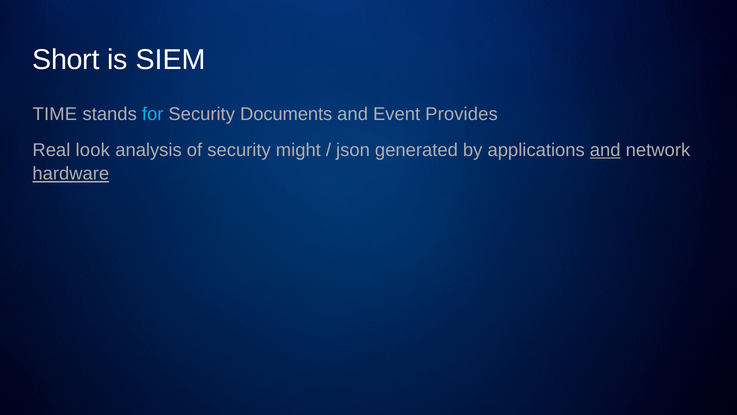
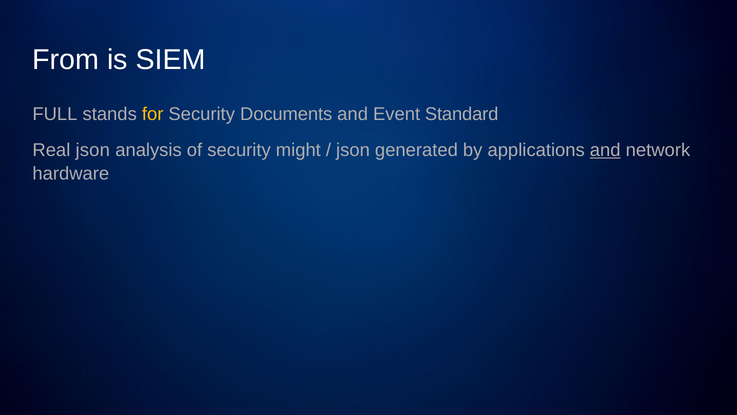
Short: Short -> From (66, 60)
TIME: TIME -> FULL (55, 114)
for colour: light blue -> yellow (153, 114)
Provides: Provides -> Standard (462, 114)
Real look: look -> json (93, 150)
hardware underline: present -> none (71, 174)
